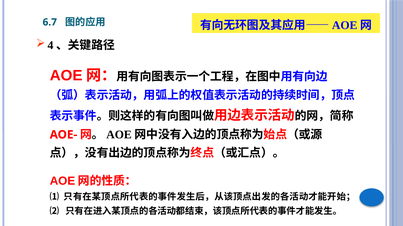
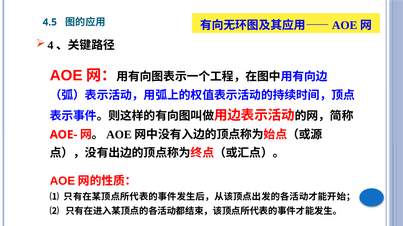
6.7: 6.7 -> 4.5 (50, 22)
